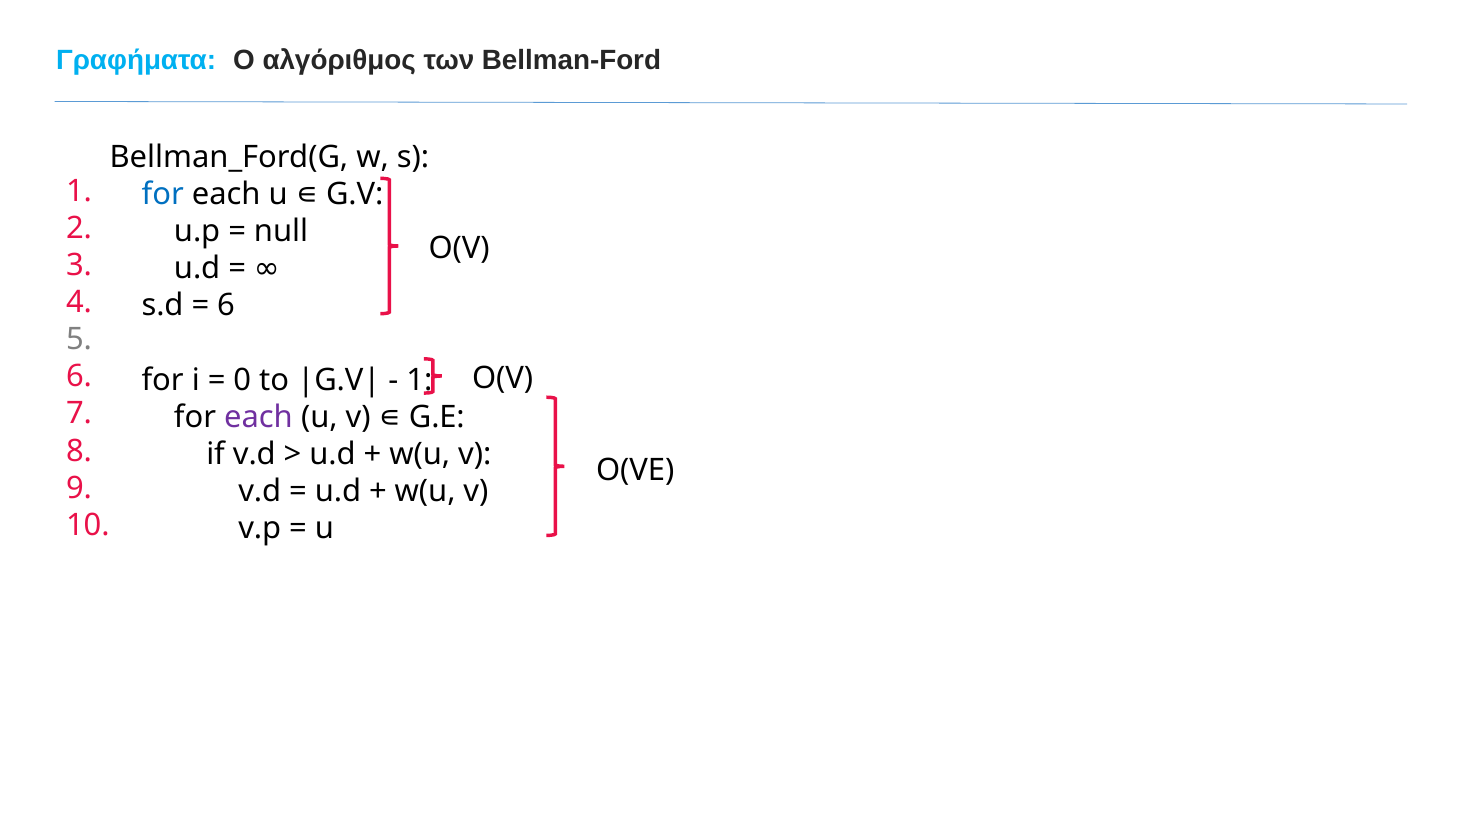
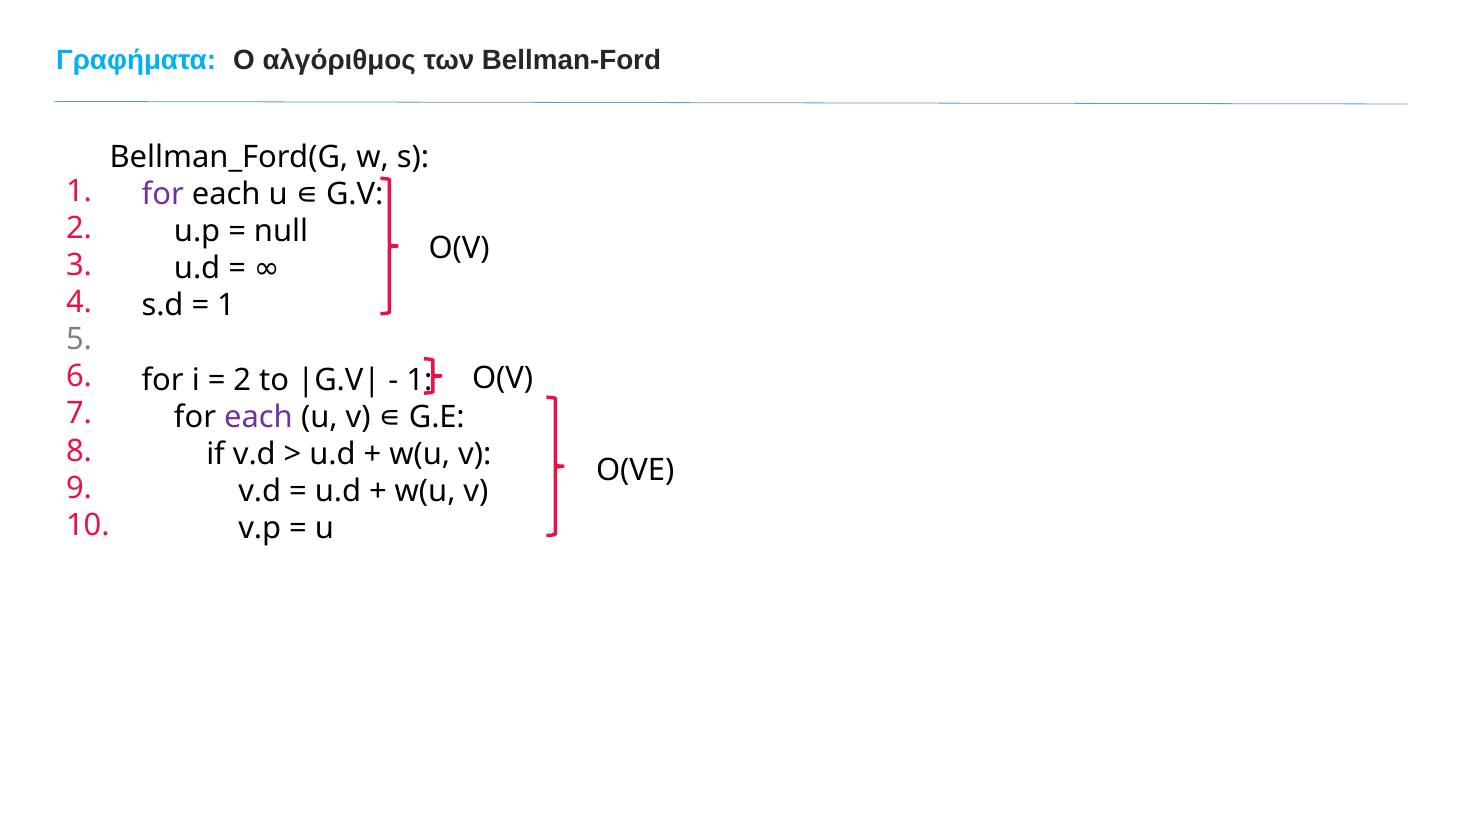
for colour: blue -> purple (163, 194)
6: 6 -> 1 (226, 306)
0: 0 -> 2 (242, 380)
